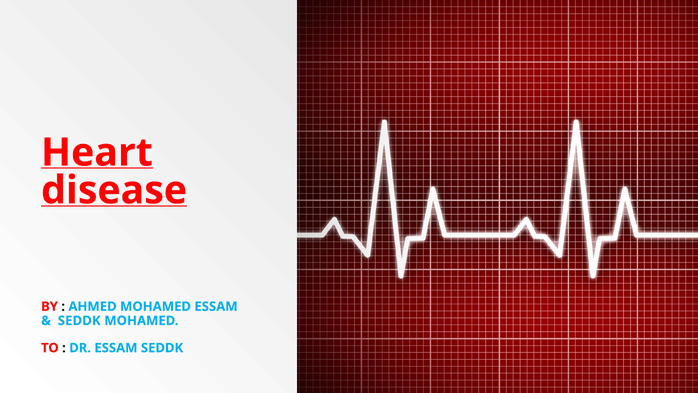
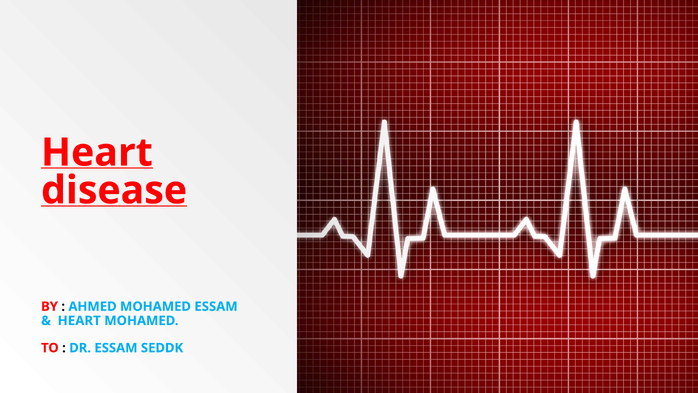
SEDDK: SEDDK -> HEART (79, 320)
